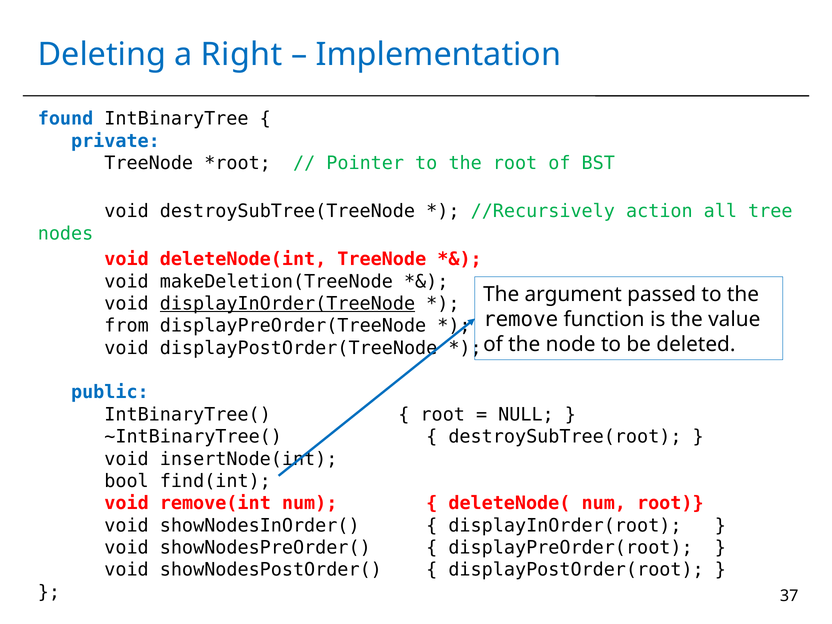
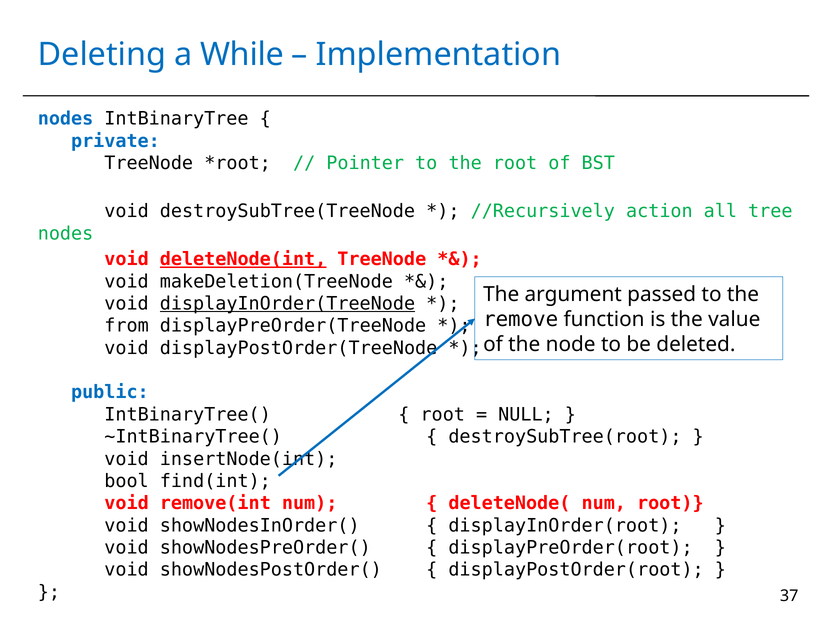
Right: Right -> While (242, 55)
found: found -> nodes (66, 119)
deleteNode(int underline: none -> present (243, 259)
